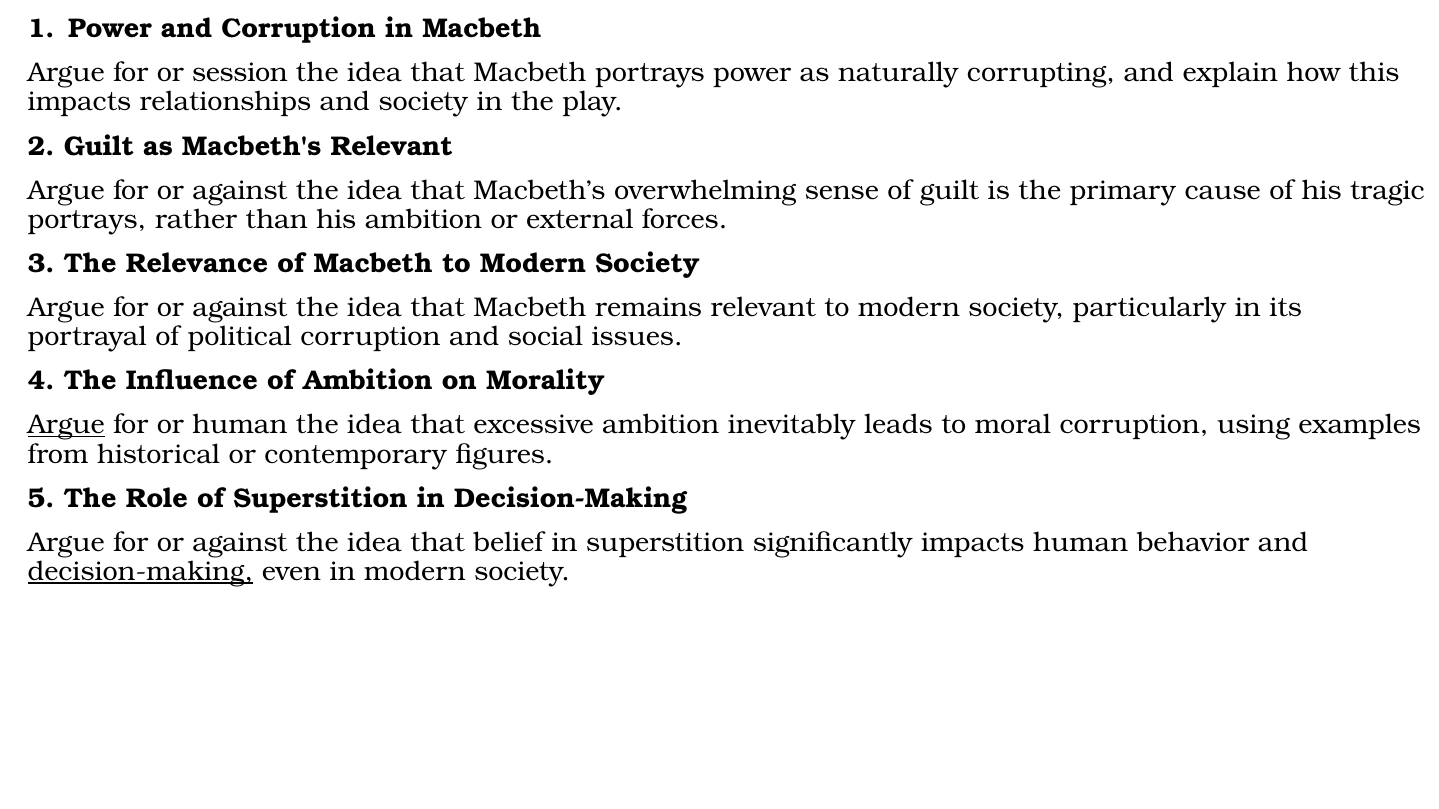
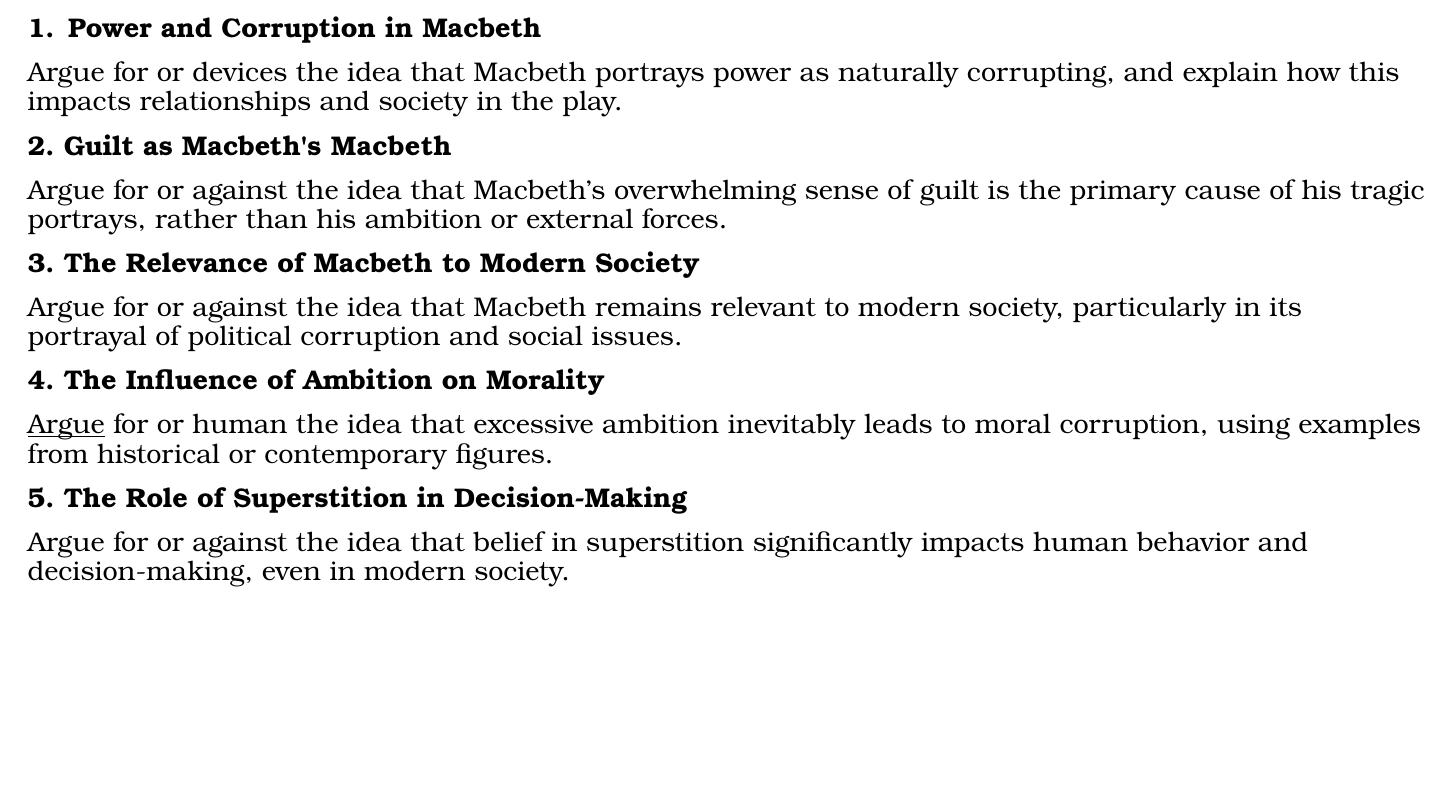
session: session -> devices (240, 73)
Macbeth's Relevant: Relevant -> Macbeth (391, 146)
decision-making underline: present -> none (140, 572)
